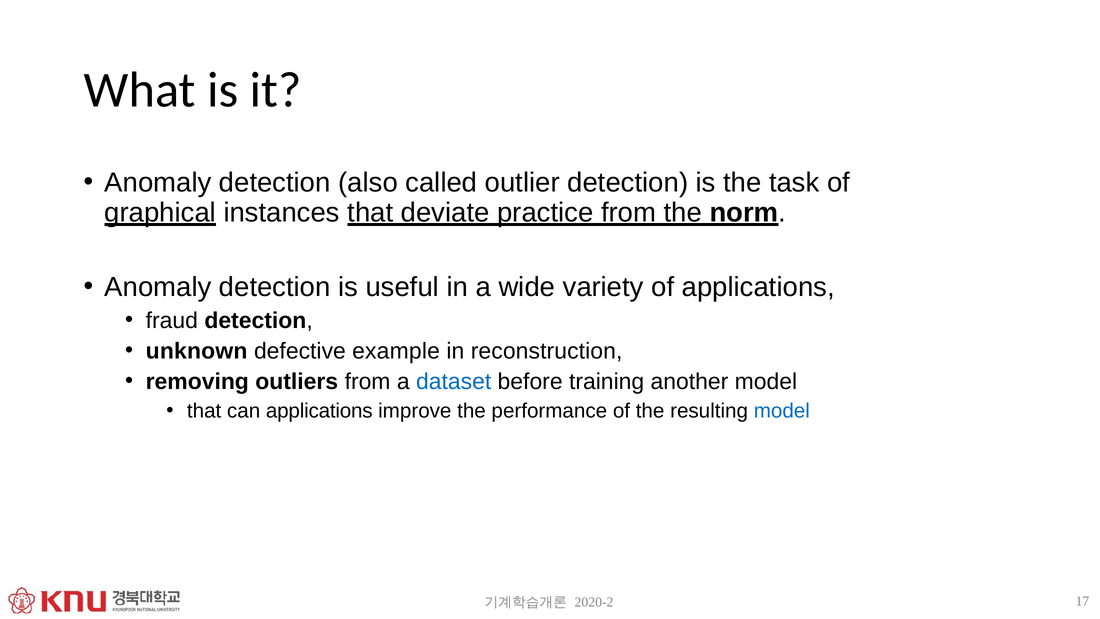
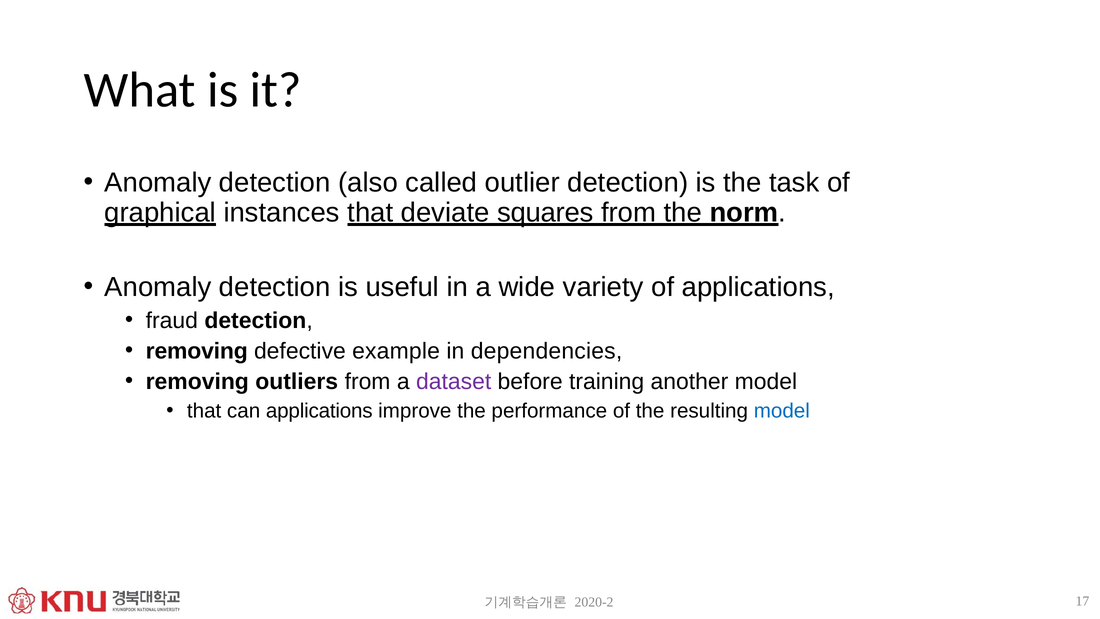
practice: practice -> squares (545, 212)
unknown: unknown -> removing (197, 351)
reconstruction: reconstruction -> dependencies (547, 351)
dataset colour: blue -> purple (454, 381)
